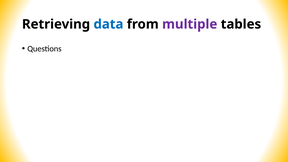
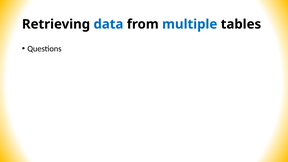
multiple colour: purple -> blue (190, 24)
